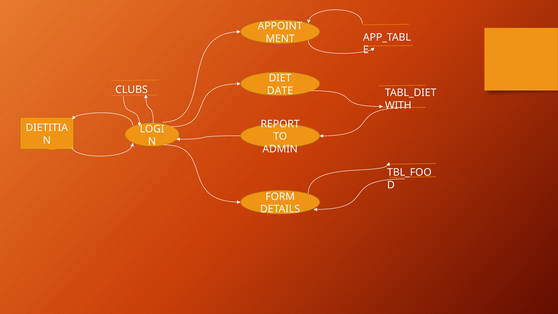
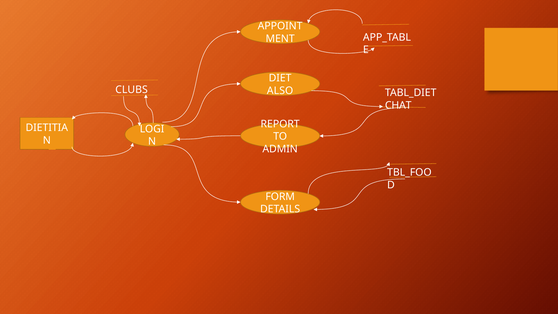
DATE: DATE -> ALSO (280, 91)
WITH: WITH -> CHAT (398, 105)
